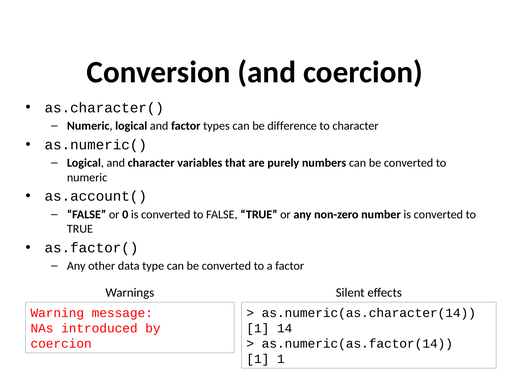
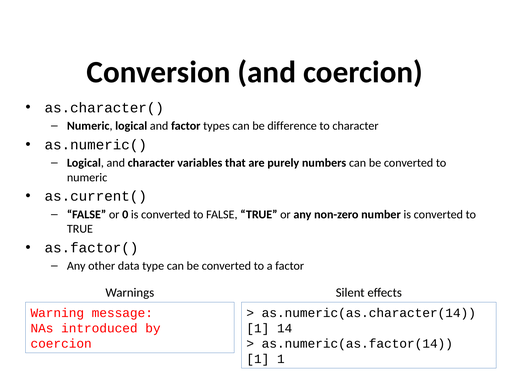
as.account(: as.account( -> as.current( (96, 197)
